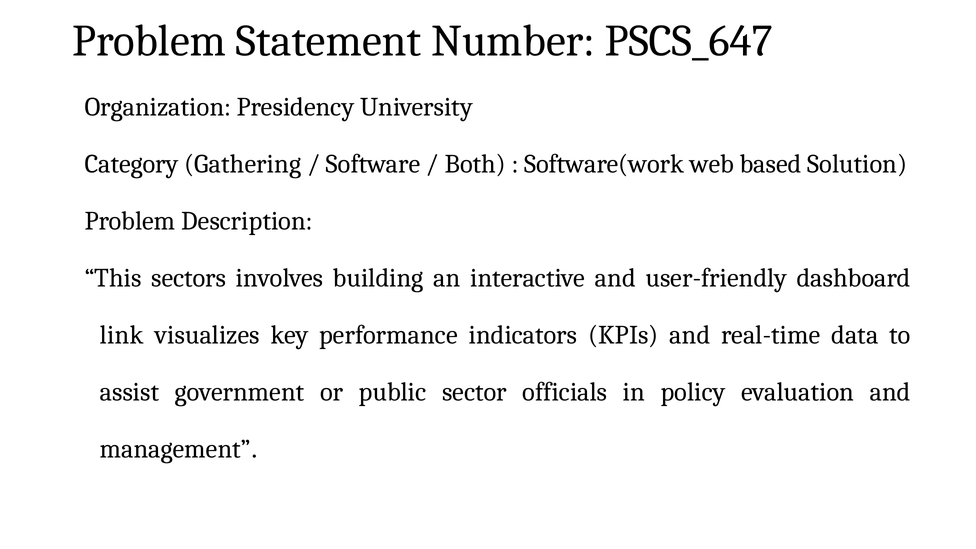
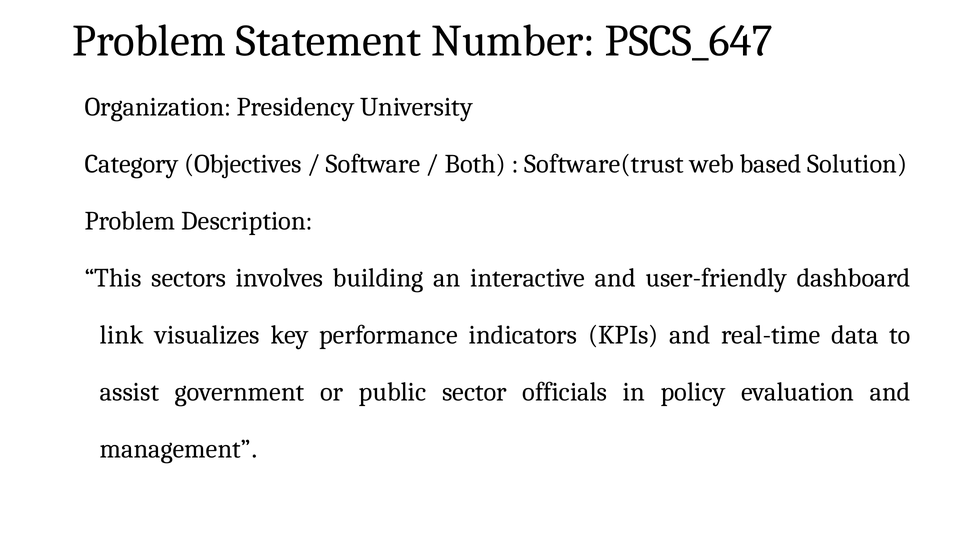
Gathering: Gathering -> Objectives (243, 164)
Software(work: Software(work -> Software(trust (604, 164)
